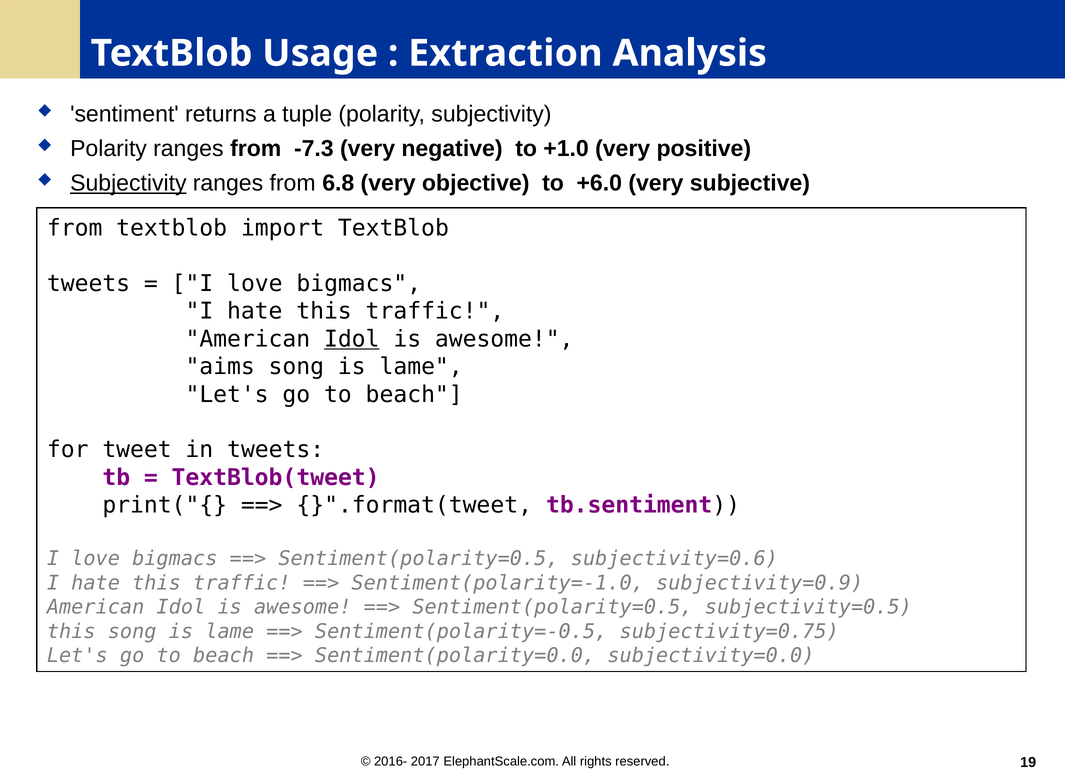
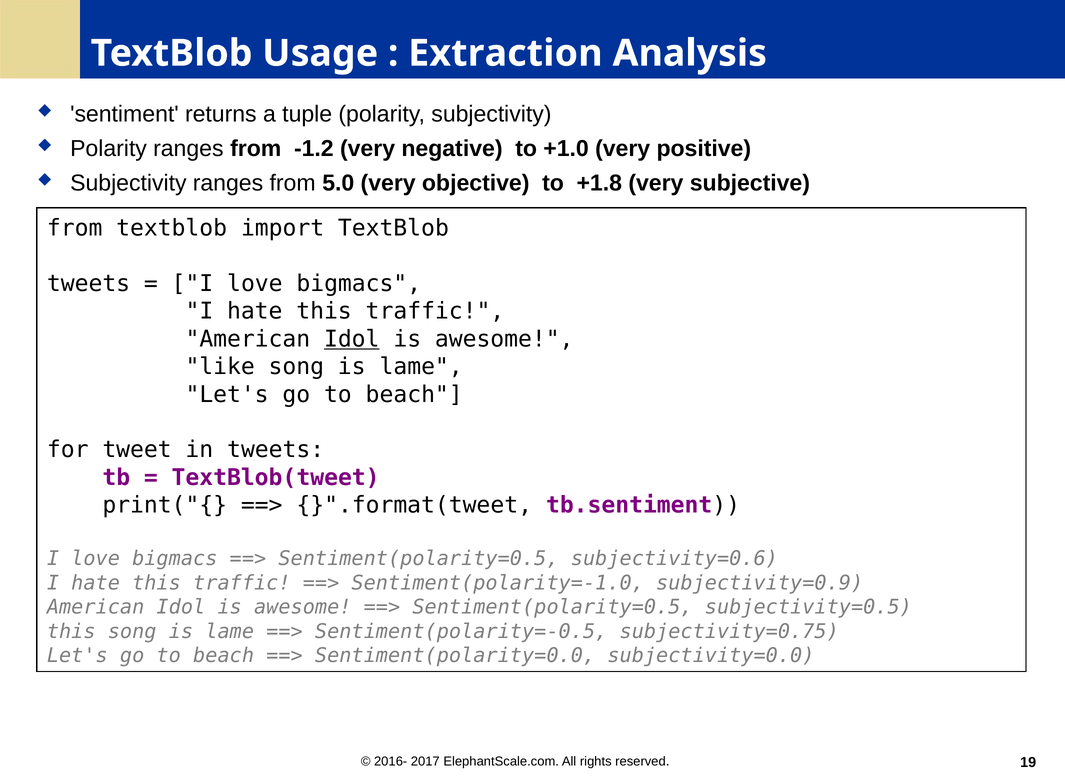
-7.3: -7.3 -> -1.2 (314, 149)
Subjectivity underline: present -> none (128, 183)
6.8: 6.8 -> 5.0 (338, 183)
+6.0: +6.0 -> +1.8 (599, 183)
aims: aims -> like (220, 367)
